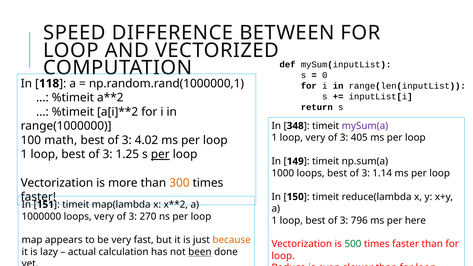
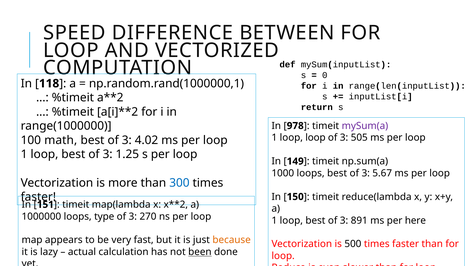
348: 348 -> 978 (295, 126)
loop very: very -> loop (315, 138)
405: 405 -> 505 (359, 138)
per underline: present -> none (160, 154)
1.14: 1.14 -> 5.67 (382, 173)
300 colour: orange -> blue (179, 183)
loops very: very -> type (104, 216)
796: 796 -> 891 (359, 220)
500 colour: green -> black (353, 244)
